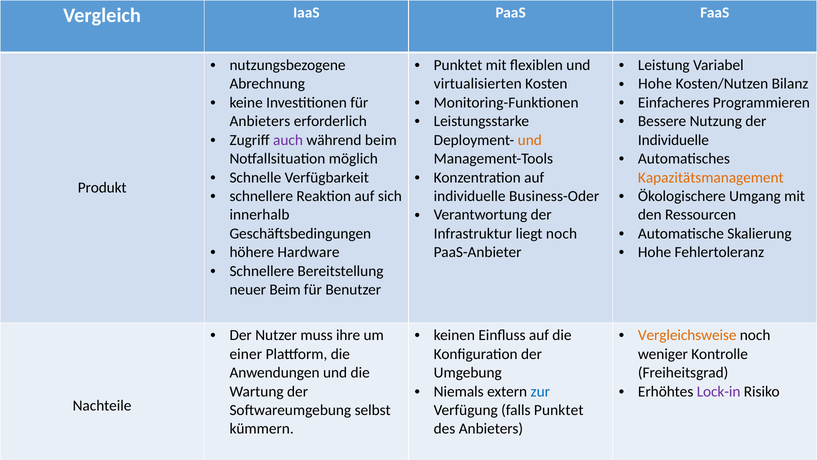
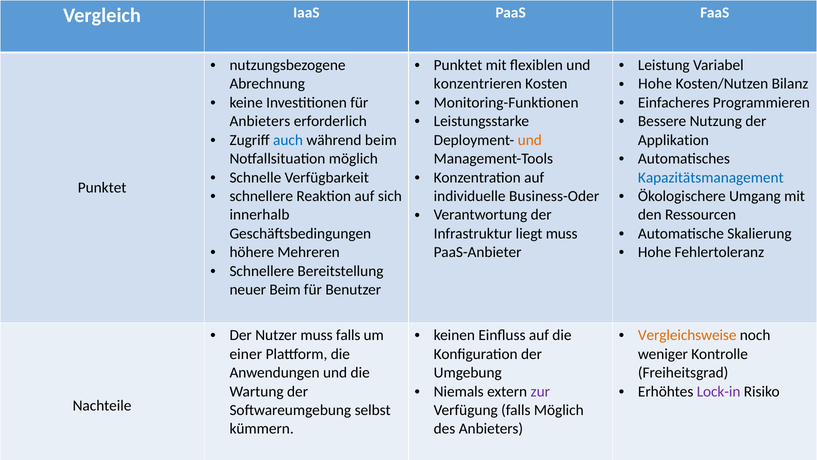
virtualisierten: virtualisierten -> konzentrieren (478, 84)
auch colour: purple -> blue (288, 140)
Individuelle: Individuelle -> Applikation (673, 140)
Kapazitätsmanagement colour: orange -> blue (711, 177)
Produkt: Produkt -> Punktet (102, 188)
liegt noch: noch -> muss (562, 233)
Hardware: Hardware -> Mehreren (309, 252)
muss ihre: ihre -> falls (348, 335)
zur colour: blue -> purple (540, 391)
falls Punktet: Punktet -> Möglich (559, 410)
